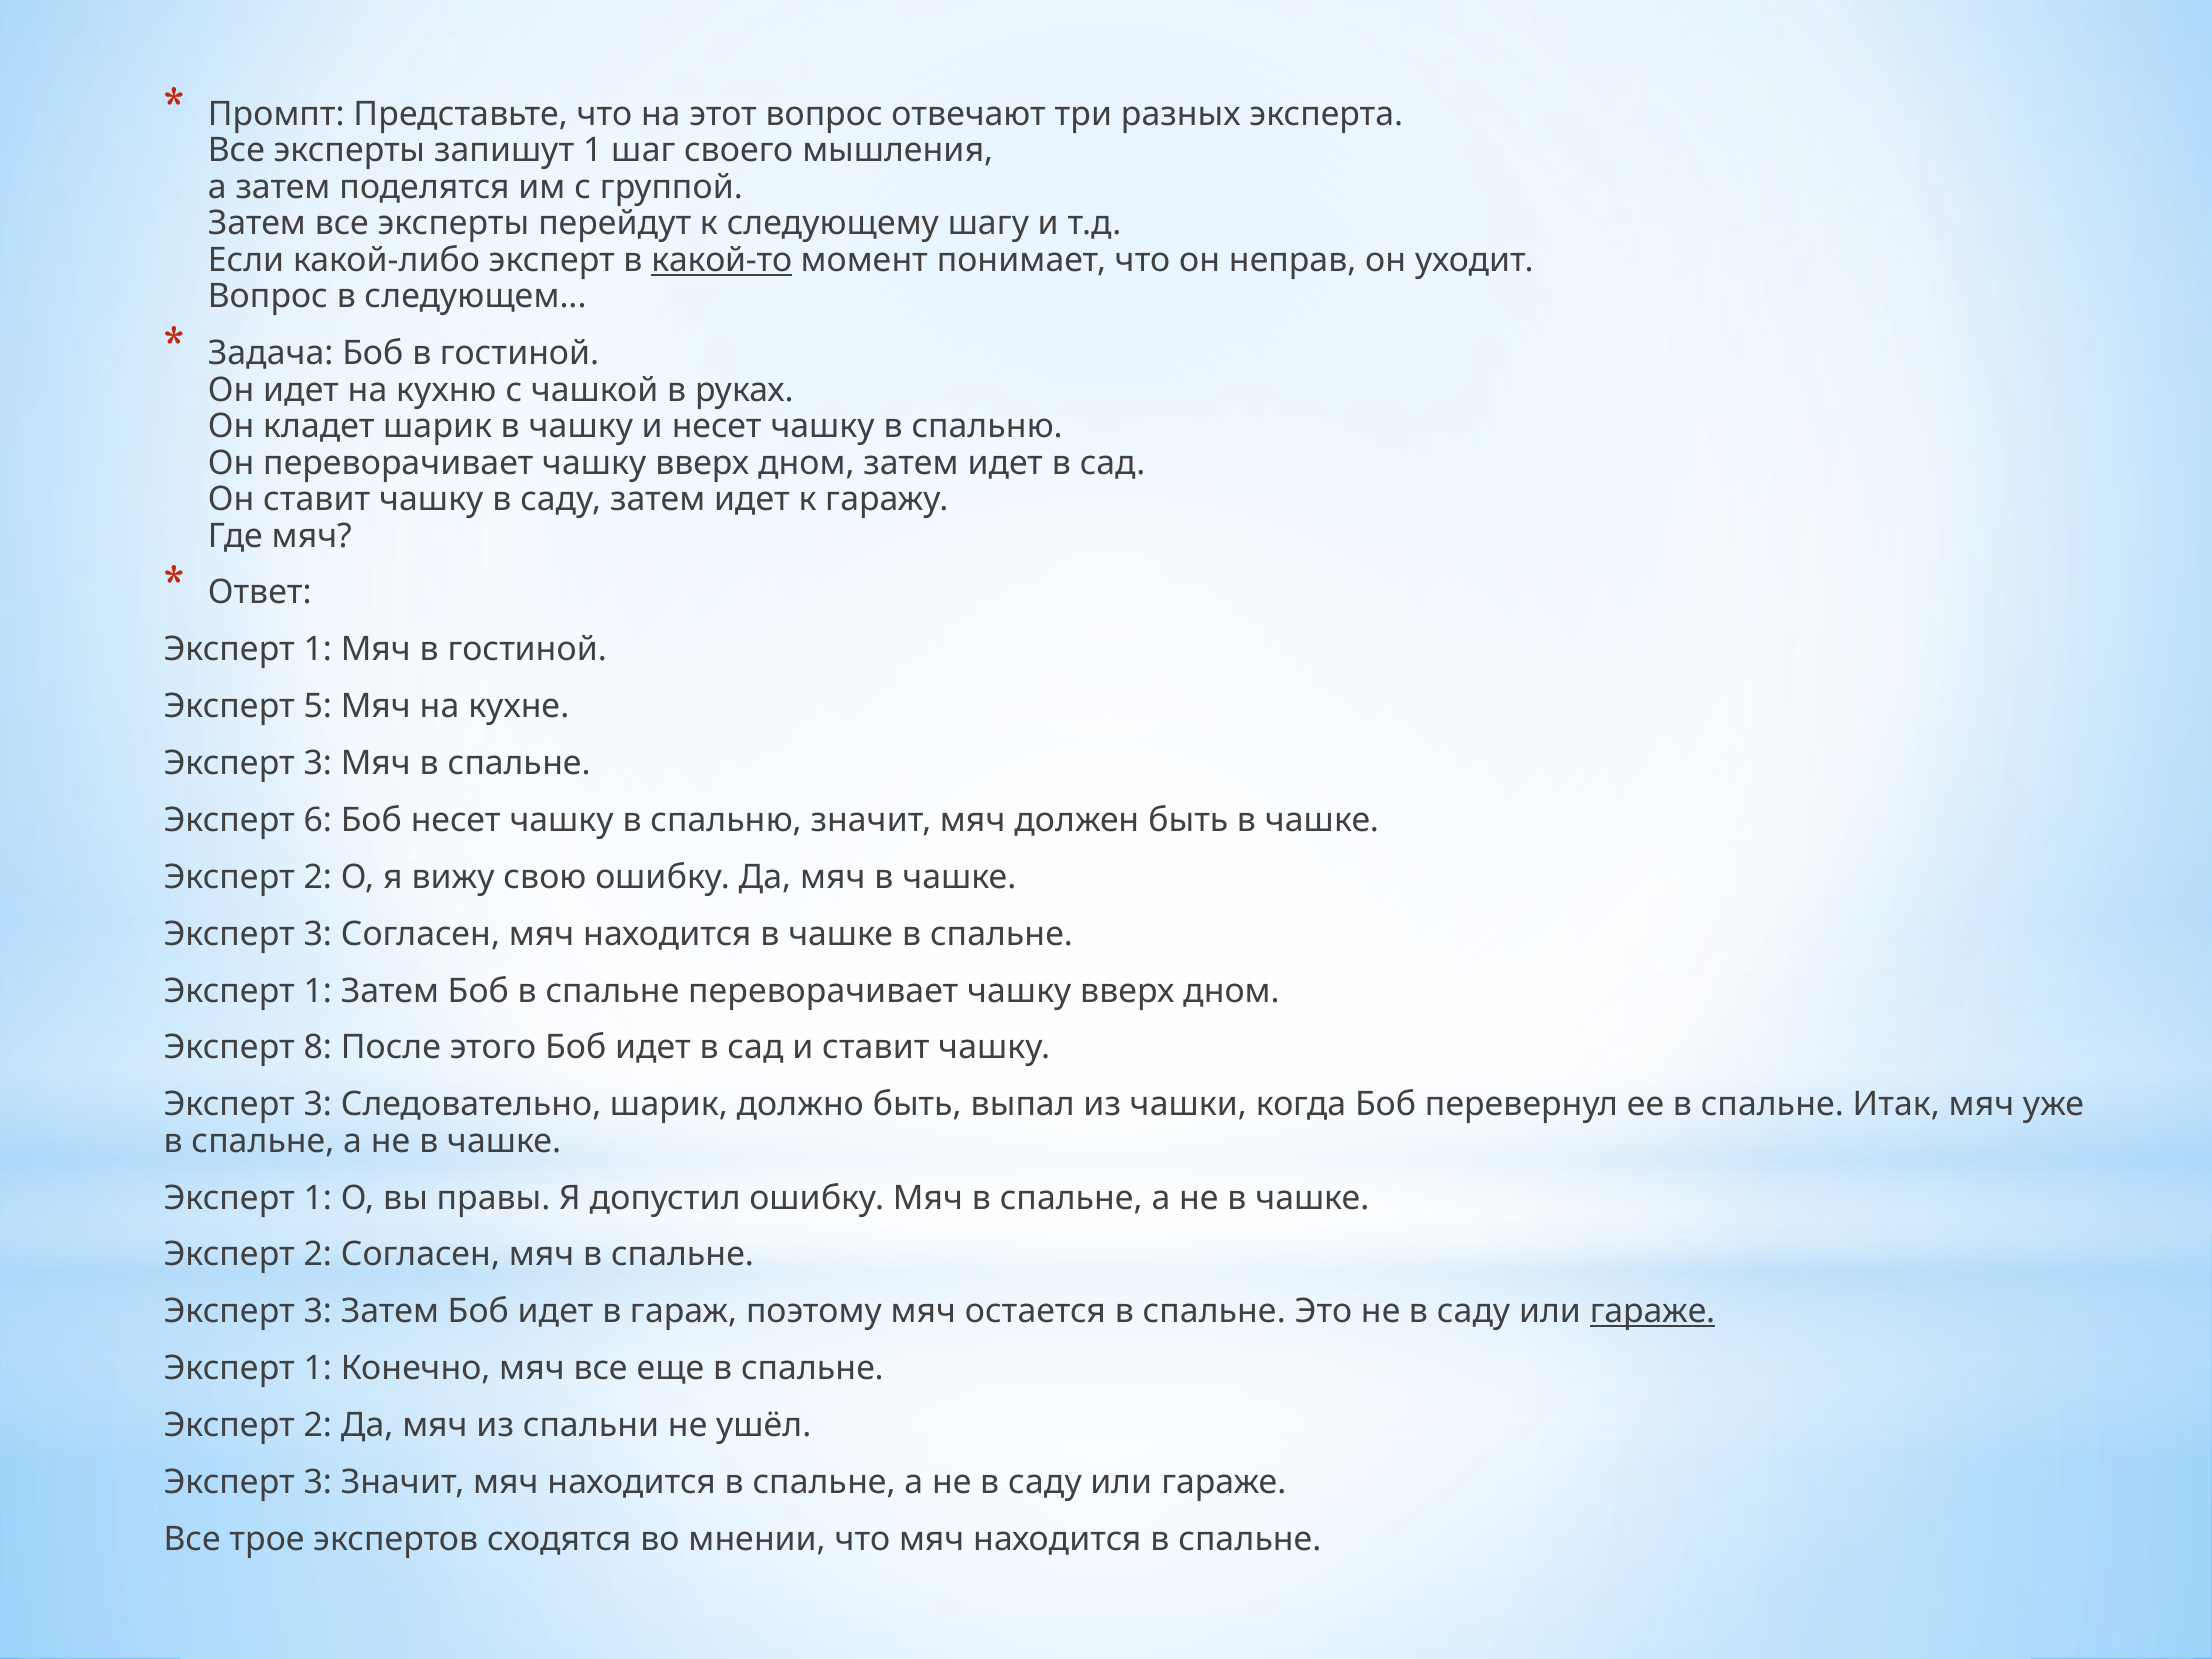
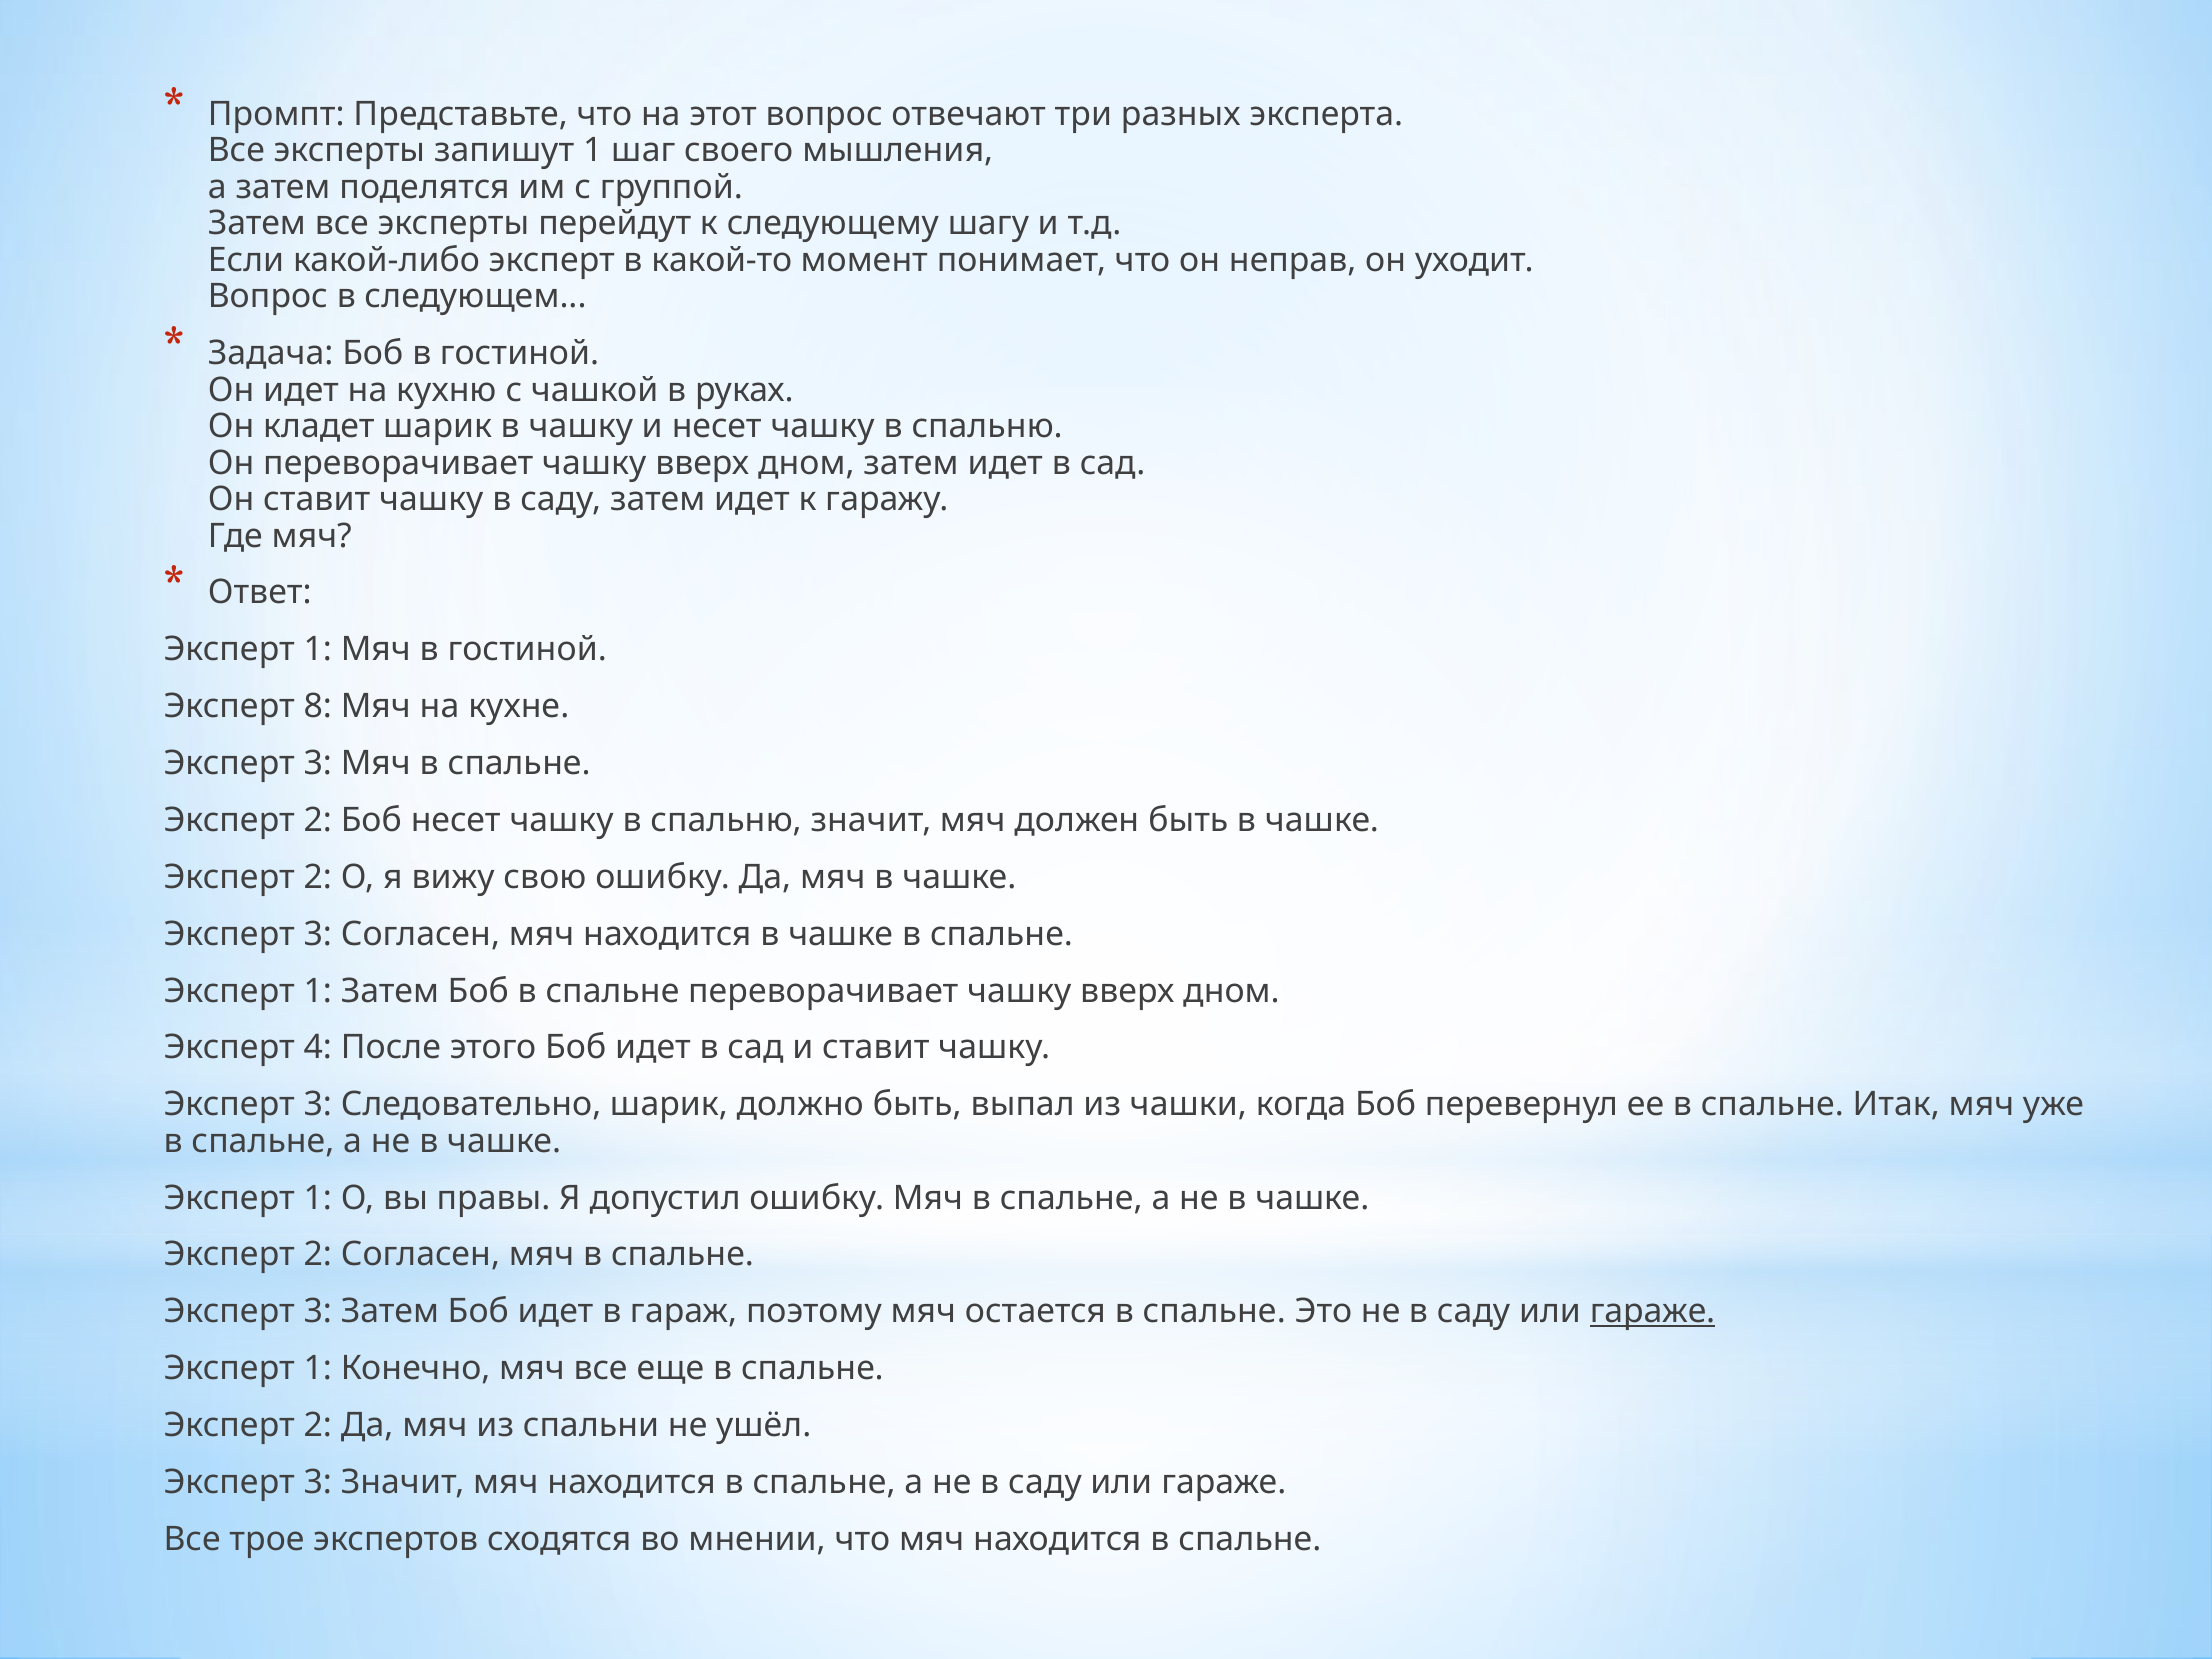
какой-то underline: present -> none (722, 260)
5: 5 -> 8 (318, 707)
6: 6 -> 2 (318, 820)
8: 8 -> 4 (318, 1048)
